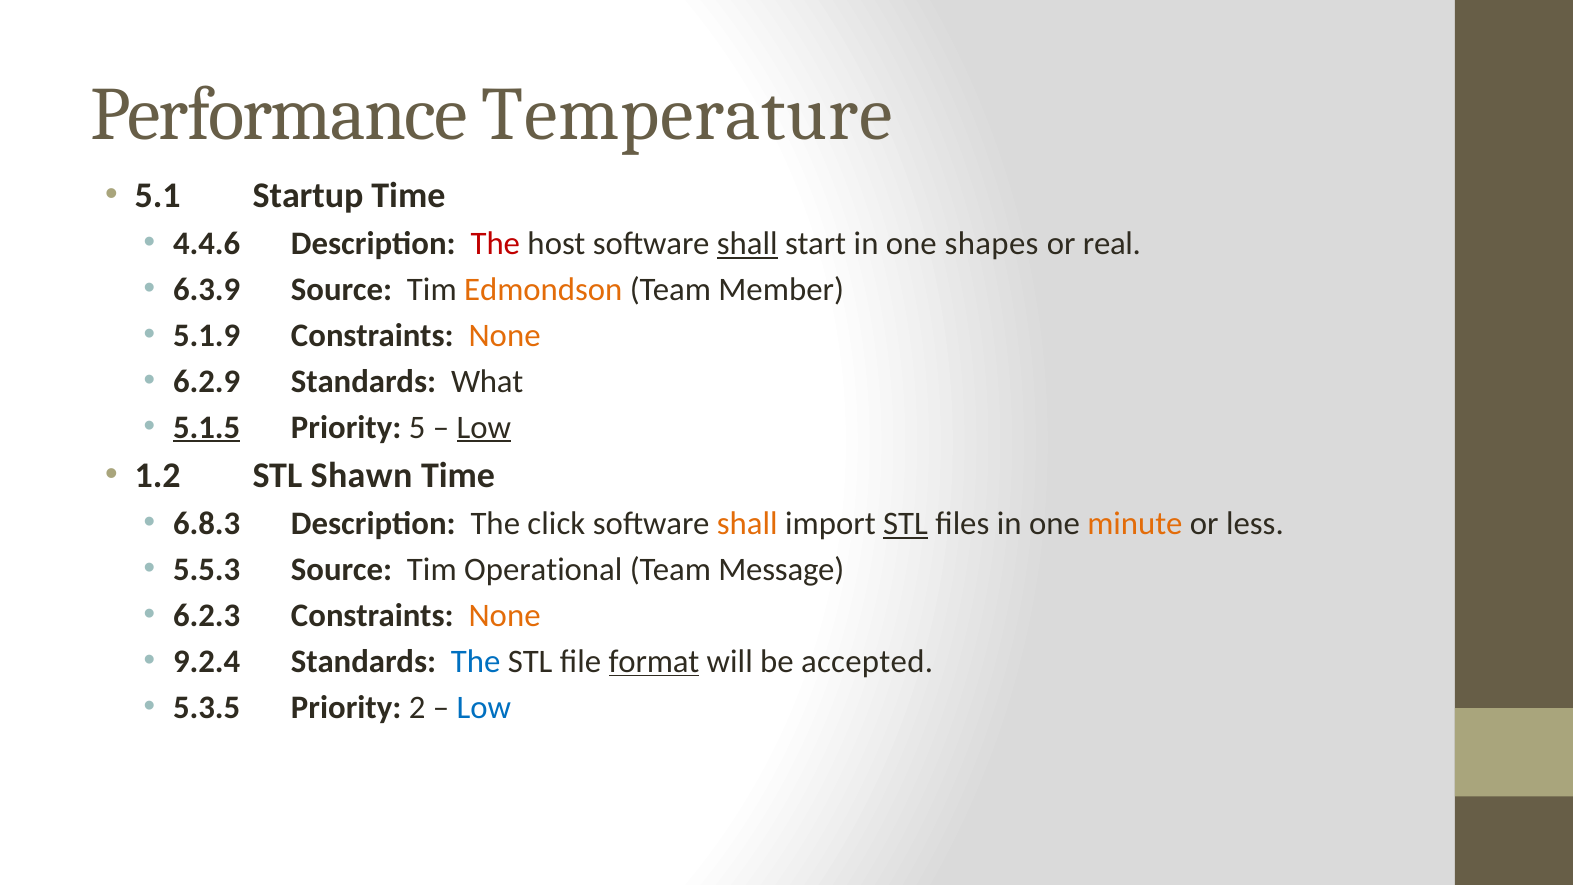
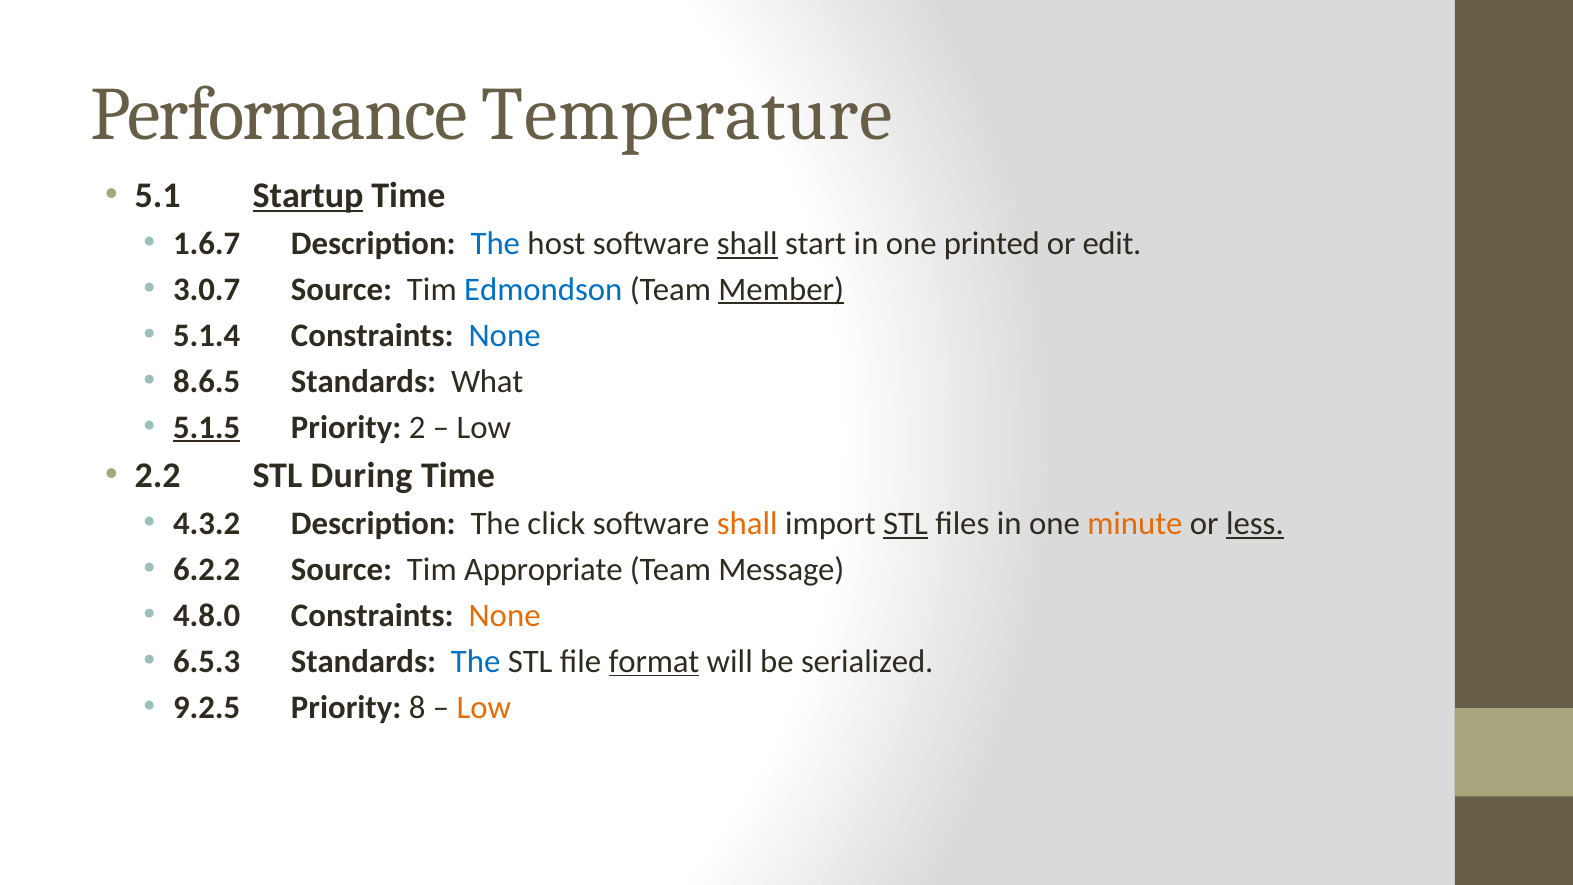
Startup underline: none -> present (308, 196)
4.4.6: 4.4.6 -> 1.6.7 (207, 243)
The colour: red -> blue (495, 243)
shapes: shapes -> printed (992, 243)
real: real -> edit (1112, 243)
6.3.9: 6.3.9 -> 3.0.7 (207, 289)
Edmondson colour: orange -> blue (543, 289)
Member underline: none -> present (781, 289)
5.1.9: 5.1.9 -> 5.1.4 (207, 335)
None colour: orange -> blue (505, 335)
6.2.9: 6.2.9 -> 8.6.5 (207, 381)
5: 5 -> 2 (417, 427)
Low underline: present -> none (484, 427)
1.2: 1.2 -> 2.2 (158, 476)
Shawn: Shawn -> During (362, 476)
6.8.3: 6.8.3 -> 4.3.2 (207, 523)
less underline: none -> present (1255, 523)
5.5.3: 5.5.3 -> 6.2.2 (207, 569)
Operational: Operational -> Appropriate (543, 569)
6.2.3: 6.2.3 -> 4.8.0 (207, 615)
9.2.4: 9.2.4 -> 6.5.3 (207, 661)
accepted: accepted -> serialized (867, 661)
5.3.5: 5.3.5 -> 9.2.5 (207, 707)
2: 2 -> 8 (417, 707)
Low colour: blue -> orange (484, 707)
